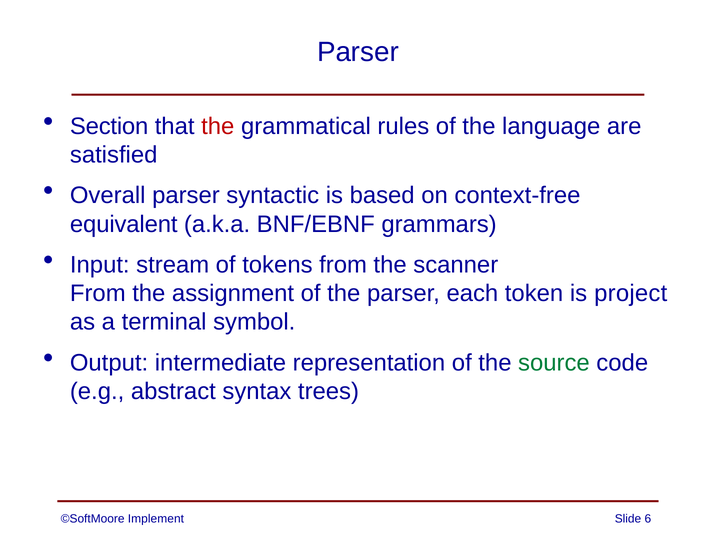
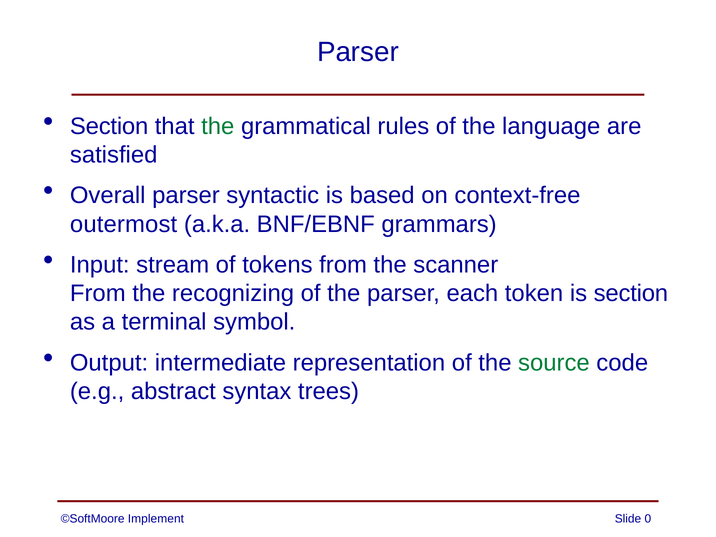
the colour: red -> green (218, 126)
equivalent: equivalent -> outermost (124, 224)
assignment: assignment -> recognizing (233, 293)
is project: project -> section (631, 293)
6: 6 -> 0 (648, 519)
